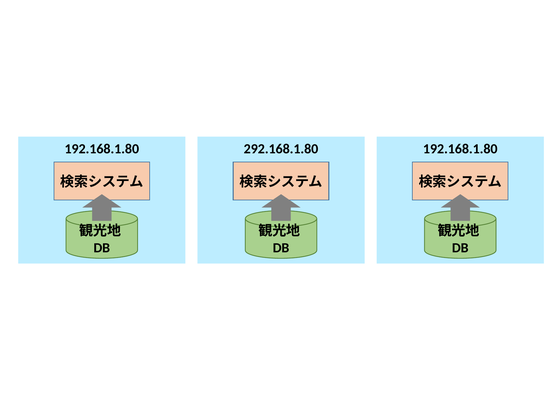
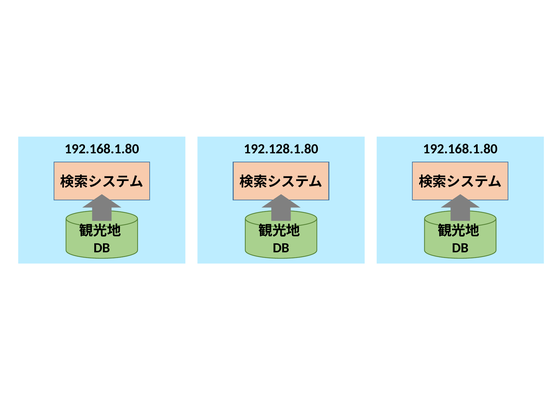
292.168.1.80: 292.168.1.80 -> 192.128.1.80 (281, 149)
